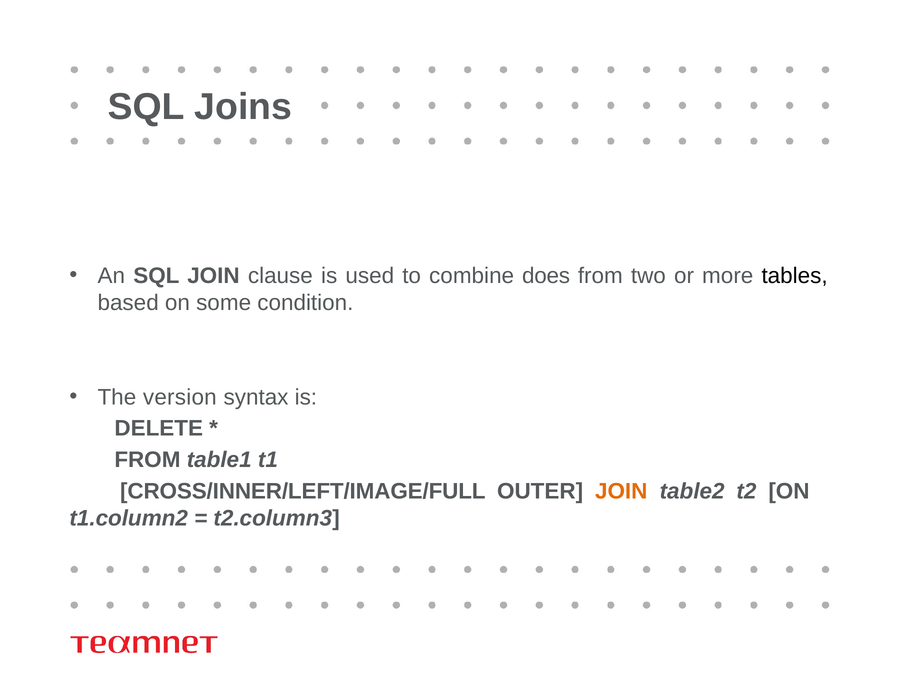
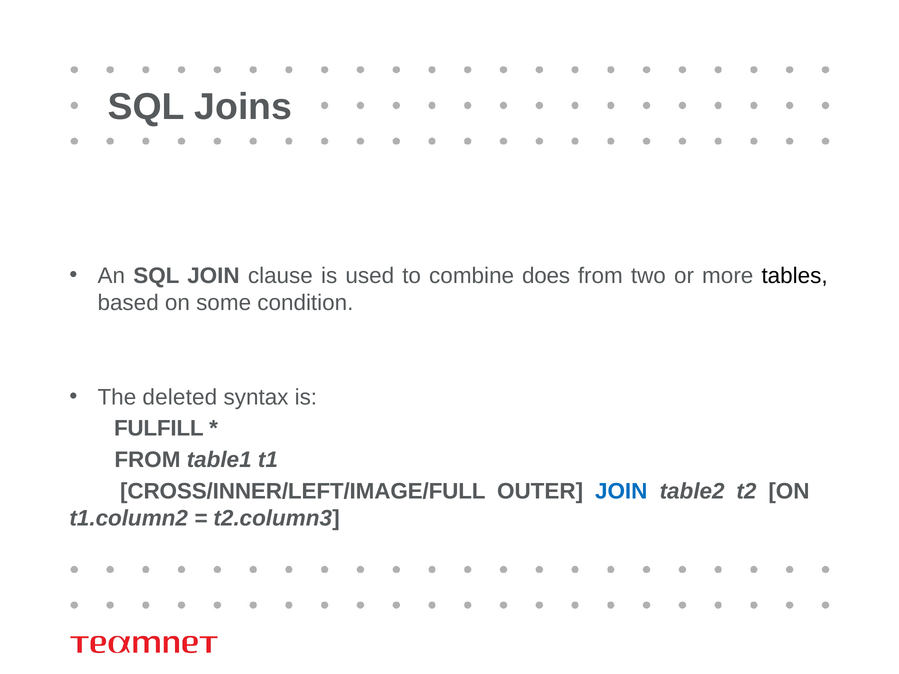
version: version -> deleted (180, 397)
DELETE: DELETE -> FULFILL (159, 429)
JOIN colour: orange -> blue (621, 492)
